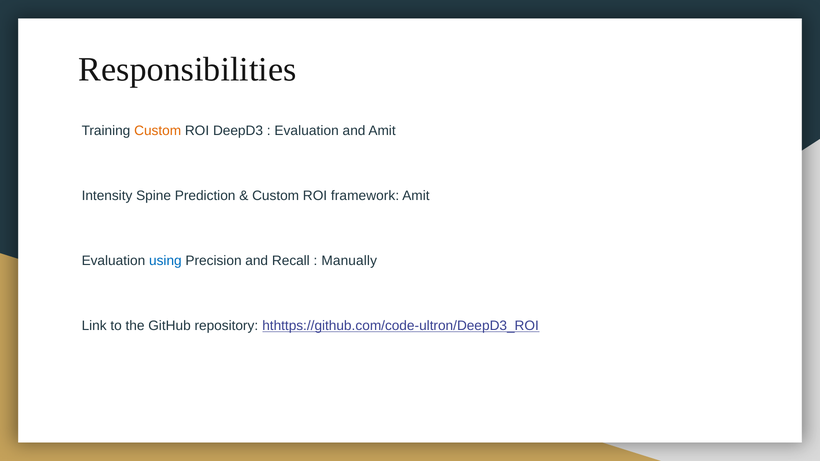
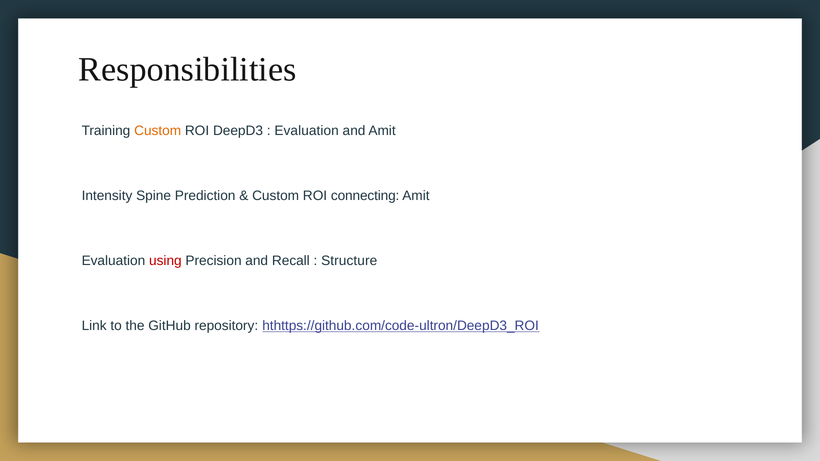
framework: framework -> connecting (365, 196)
using colour: blue -> red (165, 261)
Manually: Manually -> Structure (349, 261)
